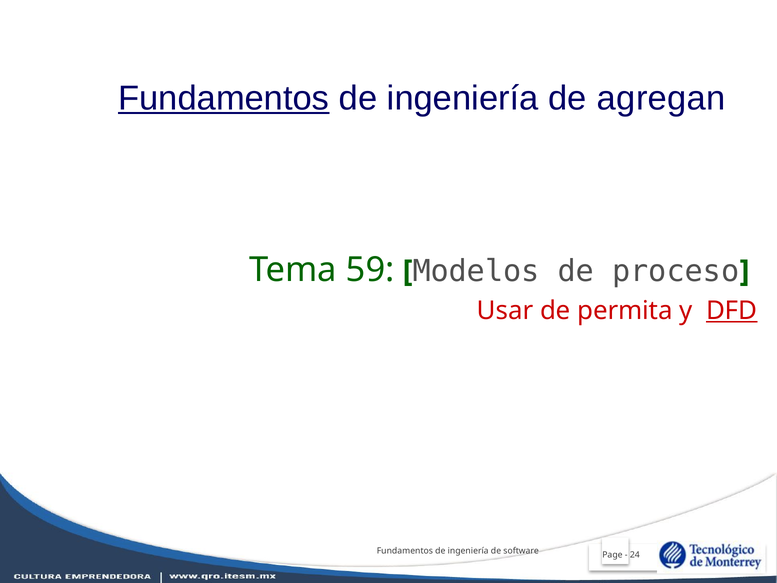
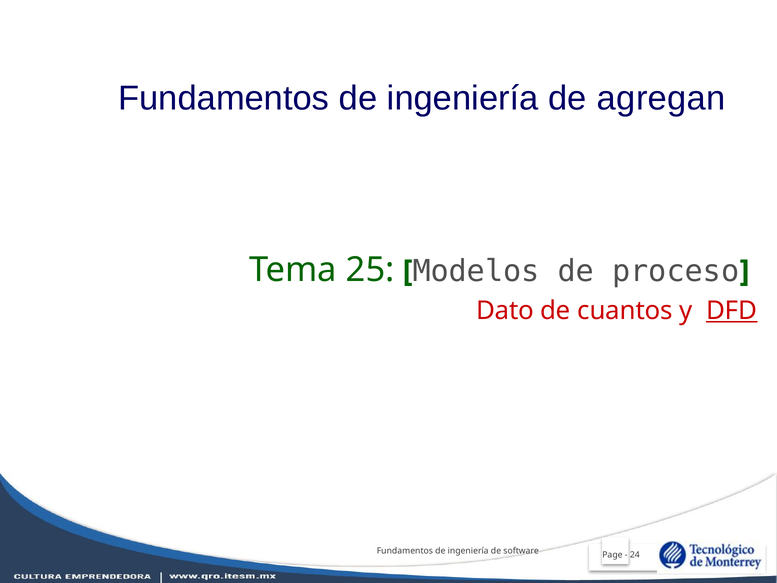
Fundamentos underline: present -> none (224, 98)
59: 59 -> 25 (370, 270)
Usar: Usar -> Dato (505, 310)
permita: permita -> cuantos (625, 310)
